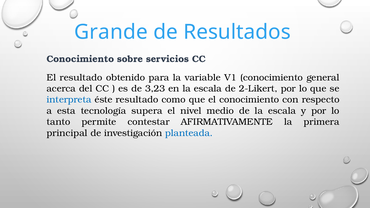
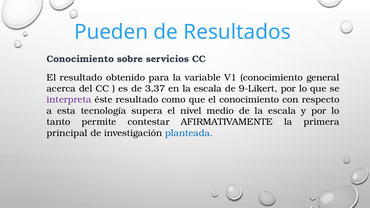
Grande: Grande -> Pueden (111, 32)
3,23: 3,23 -> 3,37 (155, 89)
2-Likert: 2-Likert -> 9-Likert (258, 89)
interpreta colour: blue -> purple (69, 100)
